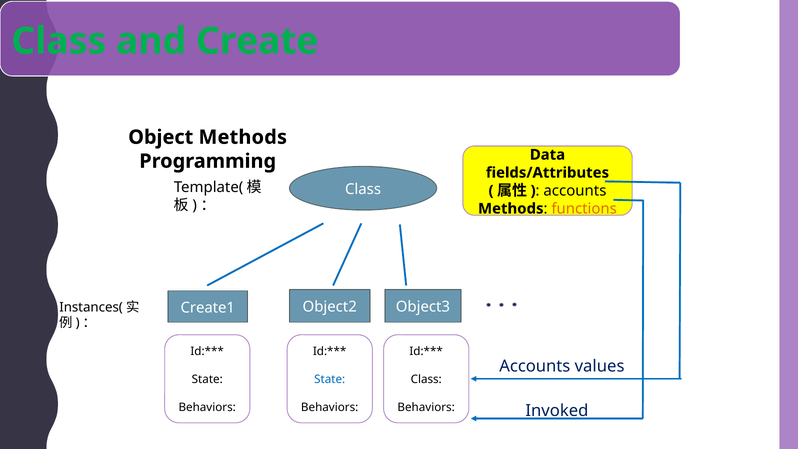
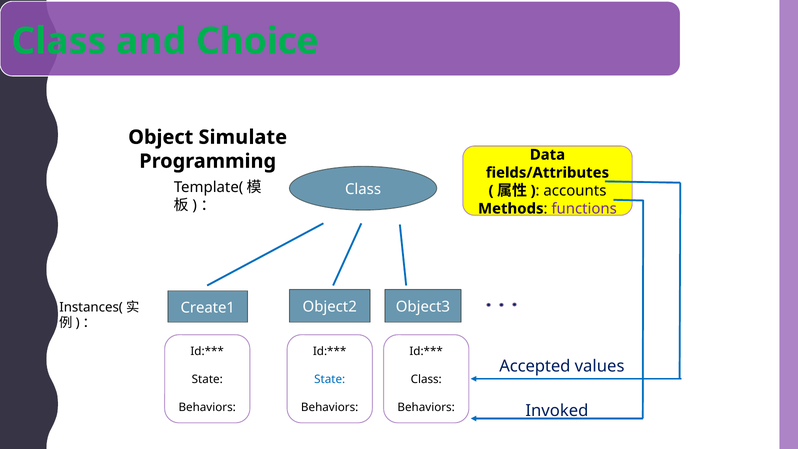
Create: Create -> Choice (257, 41)
Object Methods: Methods -> Simulate (243, 137)
functions colour: orange -> purple (584, 209)
Accounts: Accounts -> Accepted (535, 366)
